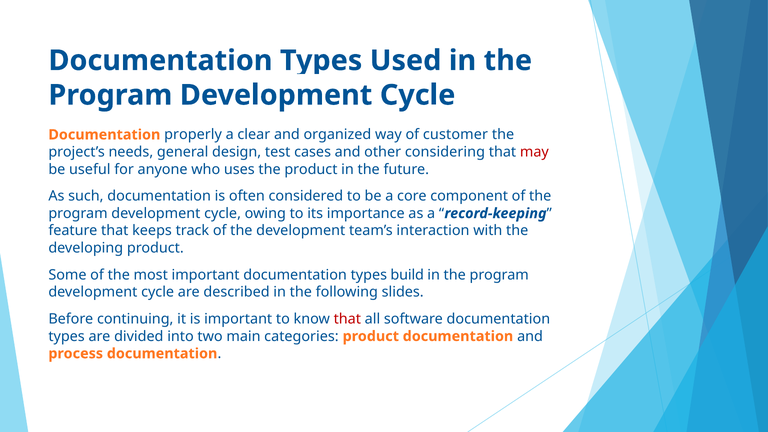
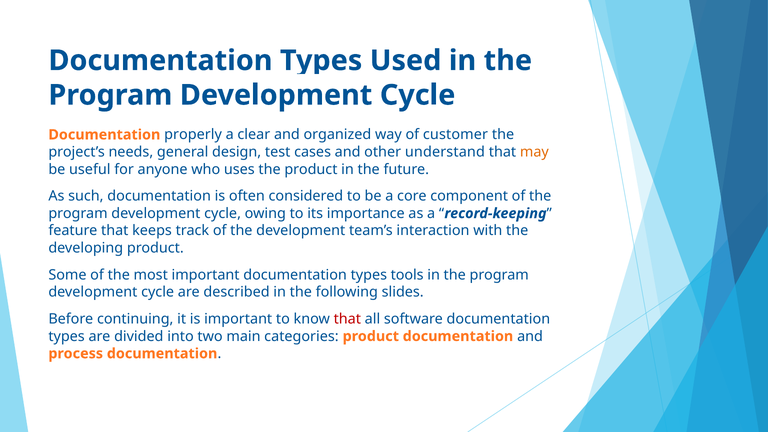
considering: considering -> understand (445, 152)
may colour: red -> orange (534, 152)
build: build -> tools (407, 275)
